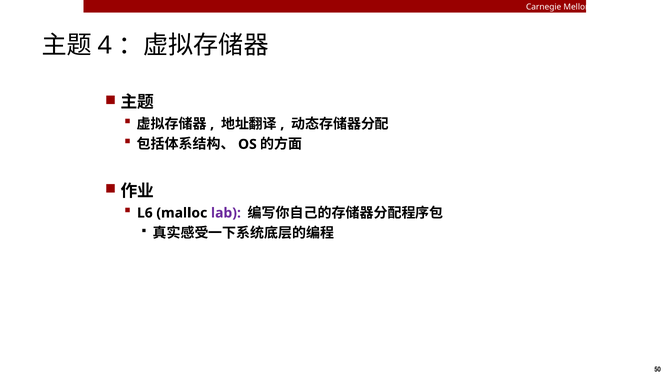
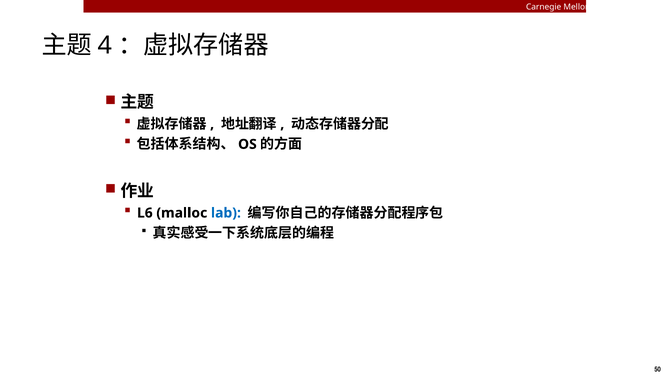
lab colour: purple -> blue (226, 213)
